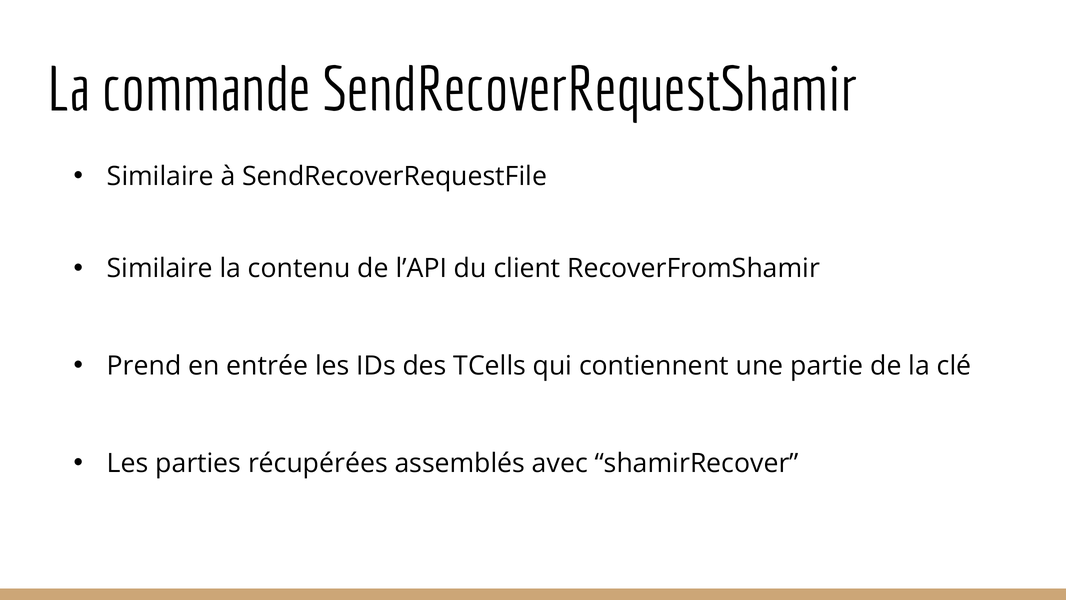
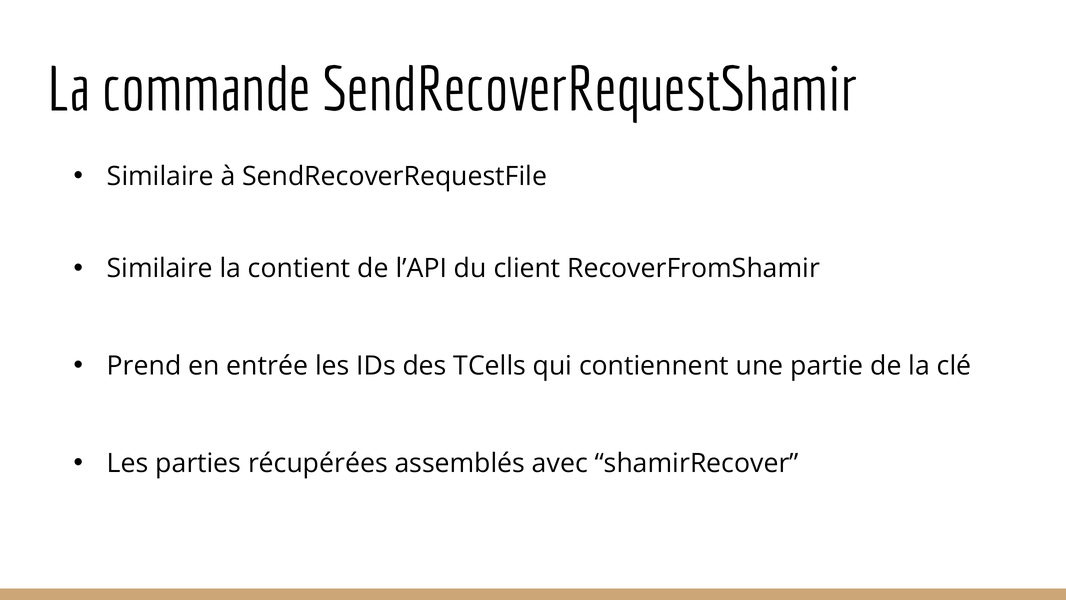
contenu: contenu -> contient (299, 269)
